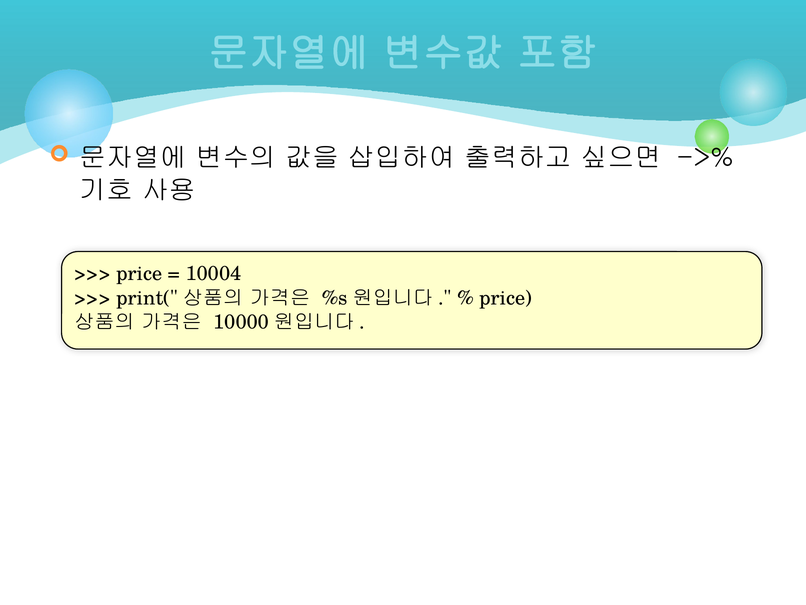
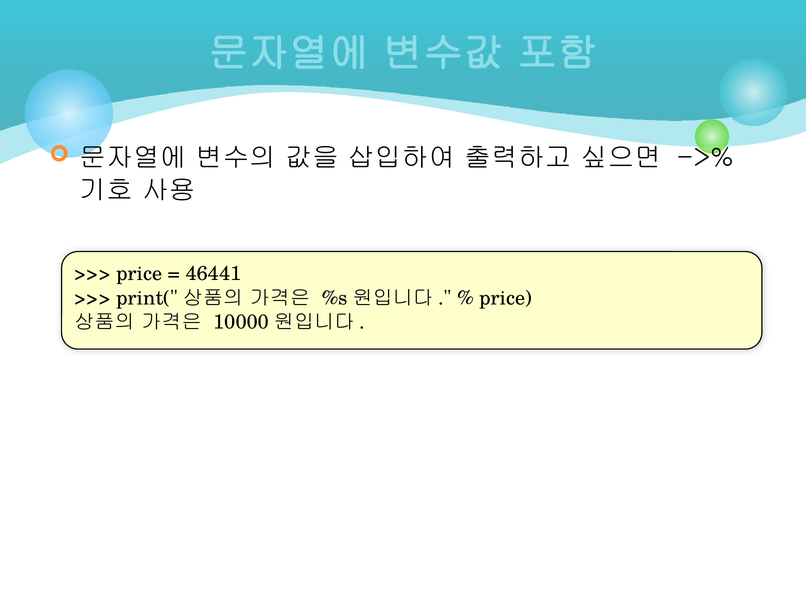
10004: 10004 -> 46441 (214, 274)
